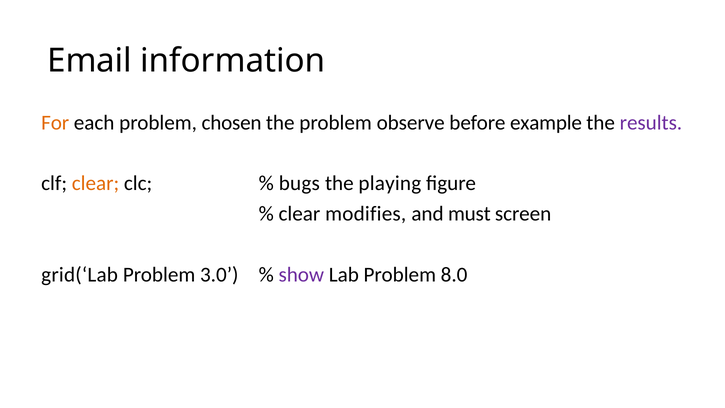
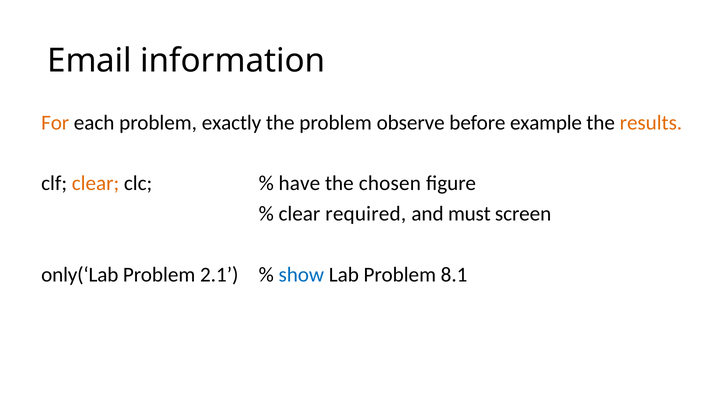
chosen: chosen -> exactly (232, 123)
results colour: purple -> orange (651, 123)
bugs: bugs -> have (299, 183)
playing: playing -> chosen (390, 183)
modifies: modifies -> required (366, 214)
grid(‘Lab: grid(‘Lab -> only(‘Lab (80, 275)
3.0: 3.0 -> 2.1 (219, 275)
show colour: purple -> blue (301, 275)
8.0: 8.0 -> 8.1 (454, 275)
